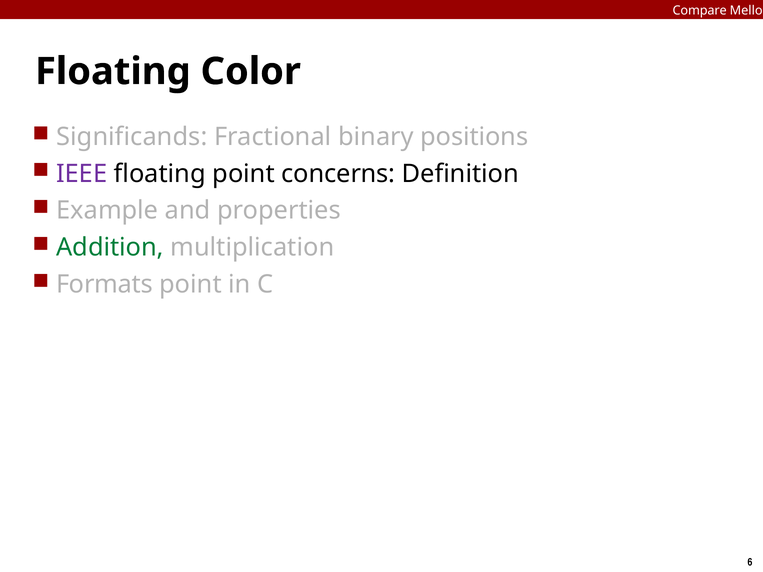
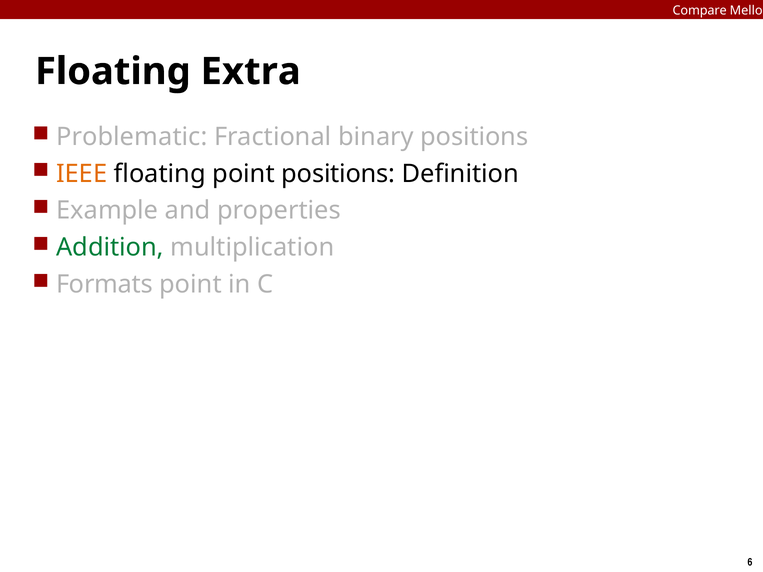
Color: Color -> Extra (251, 72)
Significands: Significands -> Problematic (132, 137)
IEEE colour: purple -> orange (82, 174)
point concerns: concerns -> positions (338, 174)
